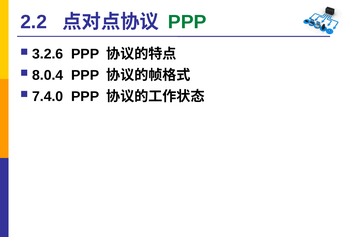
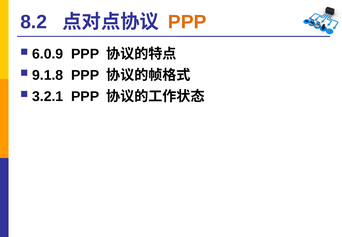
2.2: 2.2 -> 8.2 (34, 22)
PPP colour: green -> orange (187, 22)
3.2.6: 3.2.6 -> 6.0.9 (48, 54)
8.0.4: 8.0.4 -> 9.1.8 (48, 75)
7.4.0: 7.4.0 -> 3.2.1 (48, 96)
